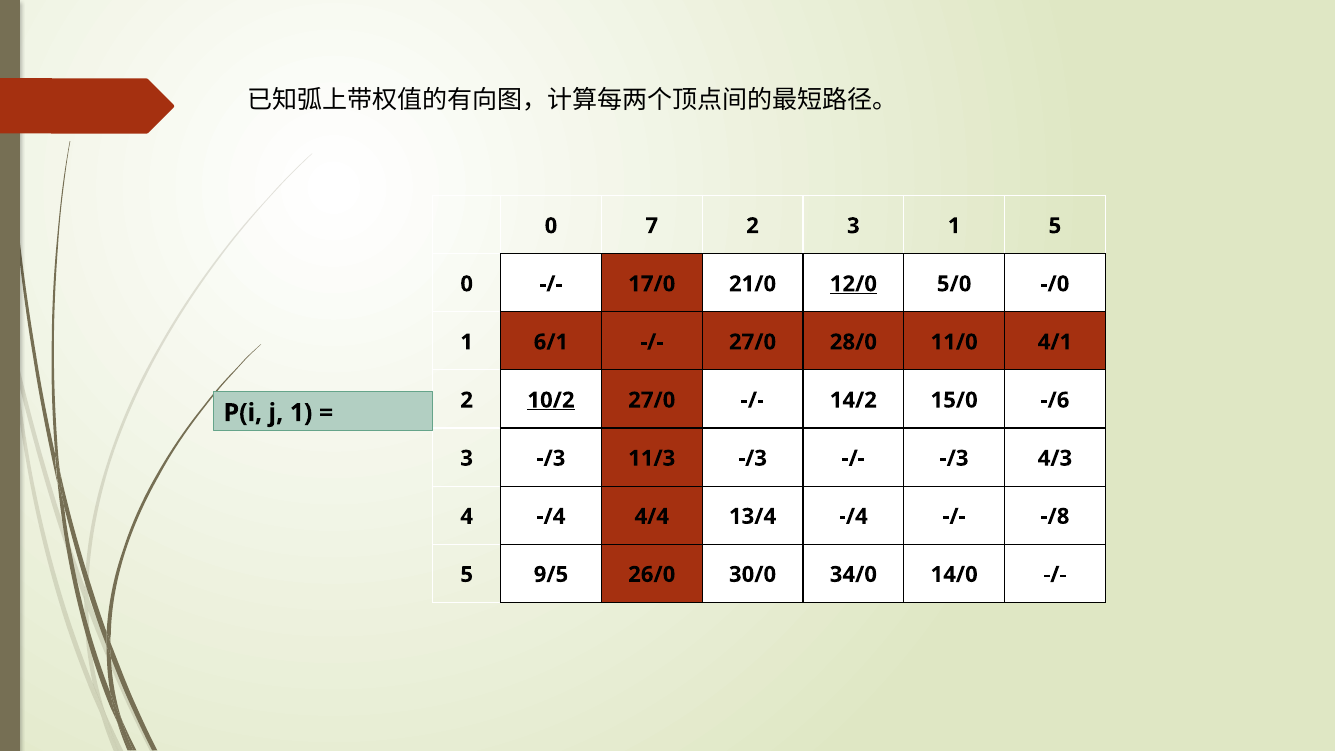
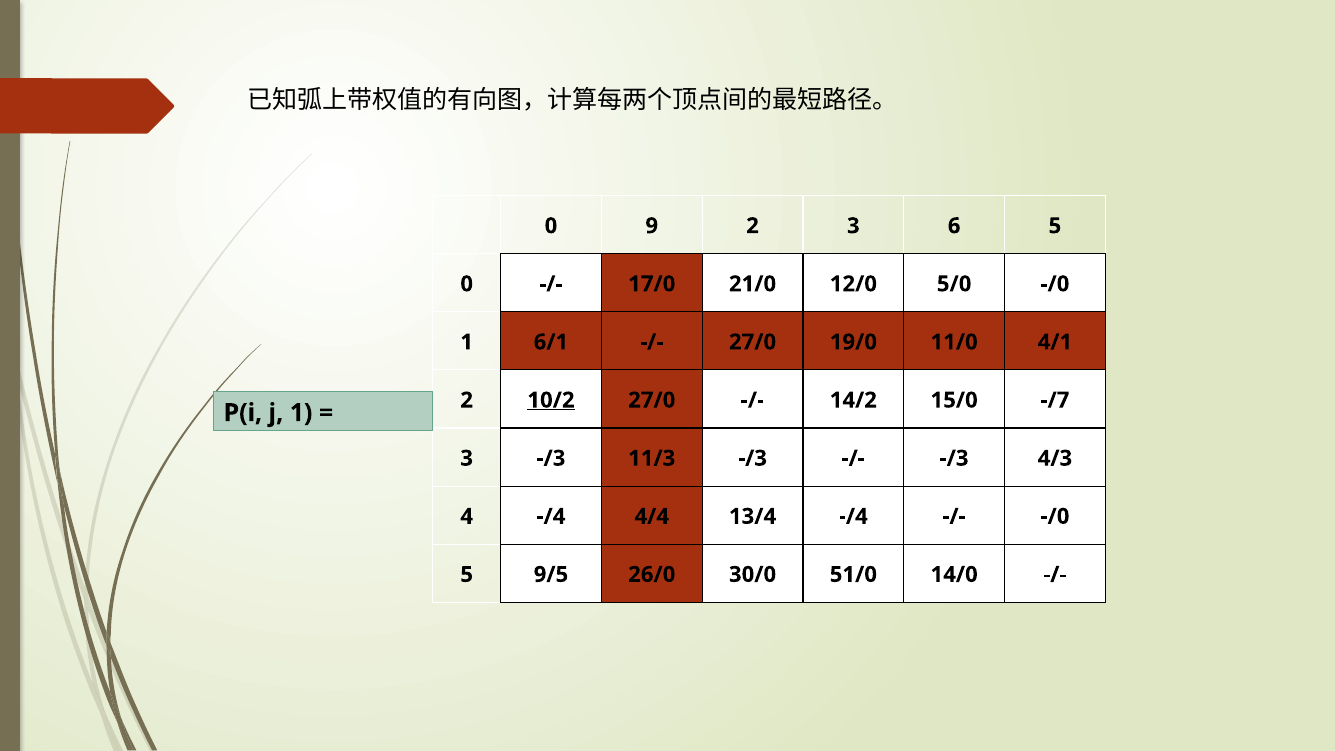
7: 7 -> 9 (652, 226)
3 1: 1 -> 6 (954, 226)
12/0 underline: present -> none (853, 284)
28/0: 28/0 -> 19/0 (853, 342)
-/6: -/6 -> -/7 (1055, 400)
-/8: -/8 -> -/0 (1055, 516)
34/0: 34/0 -> 51/0 (853, 574)
